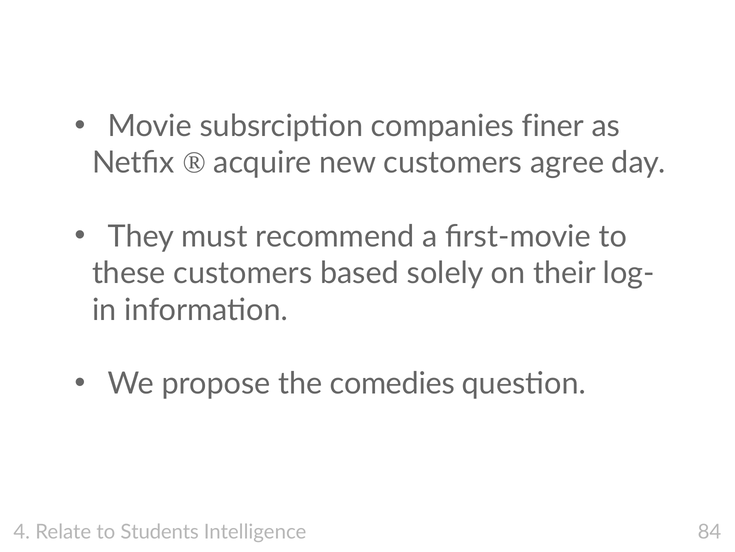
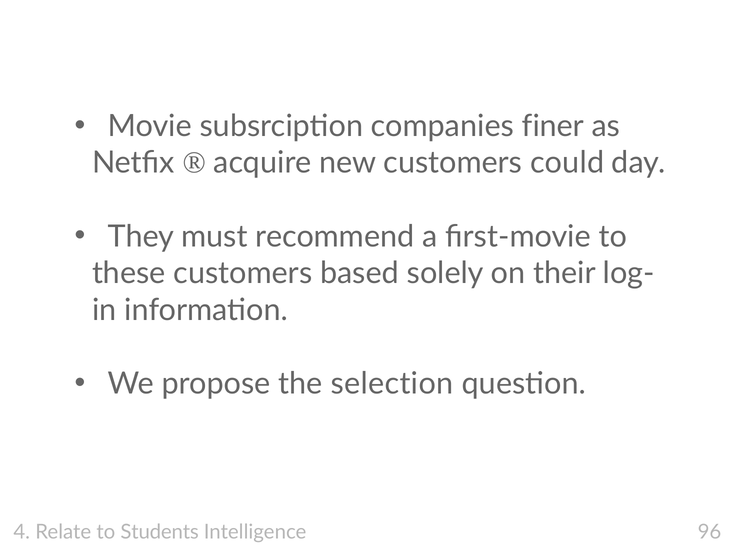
agree: agree -> could (567, 163)
comedies: comedies -> selection (392, 383)
84: 84 -> 96 (709, 531)
